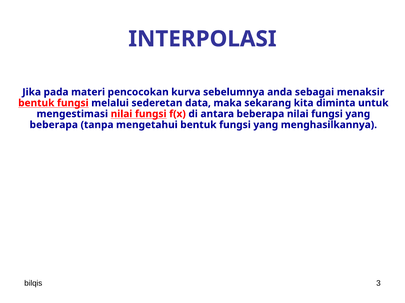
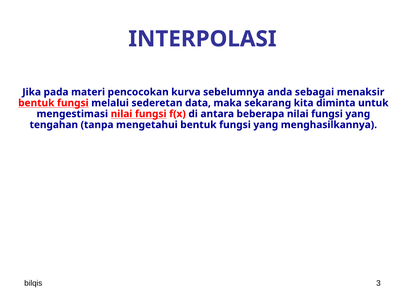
beberapa: beberapa -> tengahan (54, 125)
